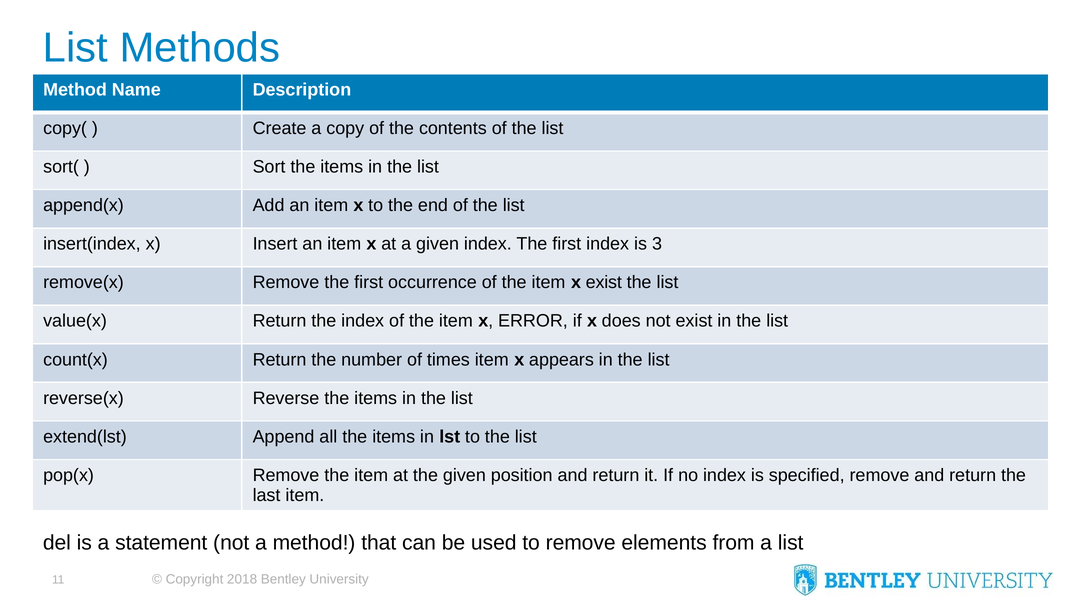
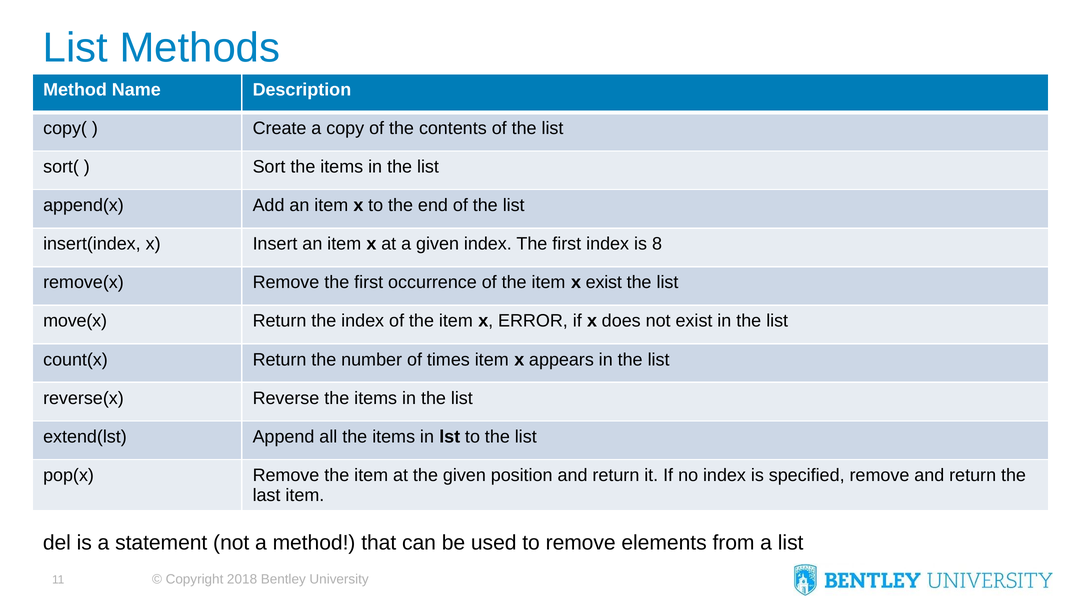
3: 3 -> 8 (657, 244)
value(x: value(x -> move(x (75, 321)
